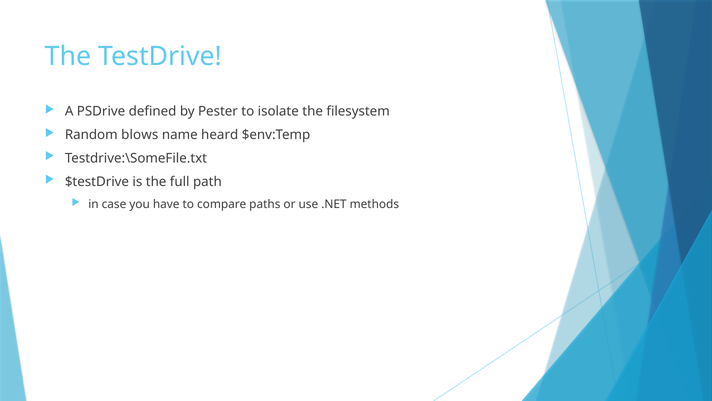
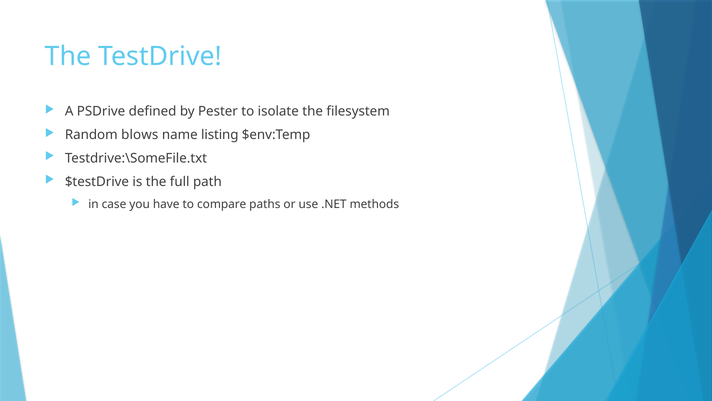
heard: heard -> listing (220, 135)
